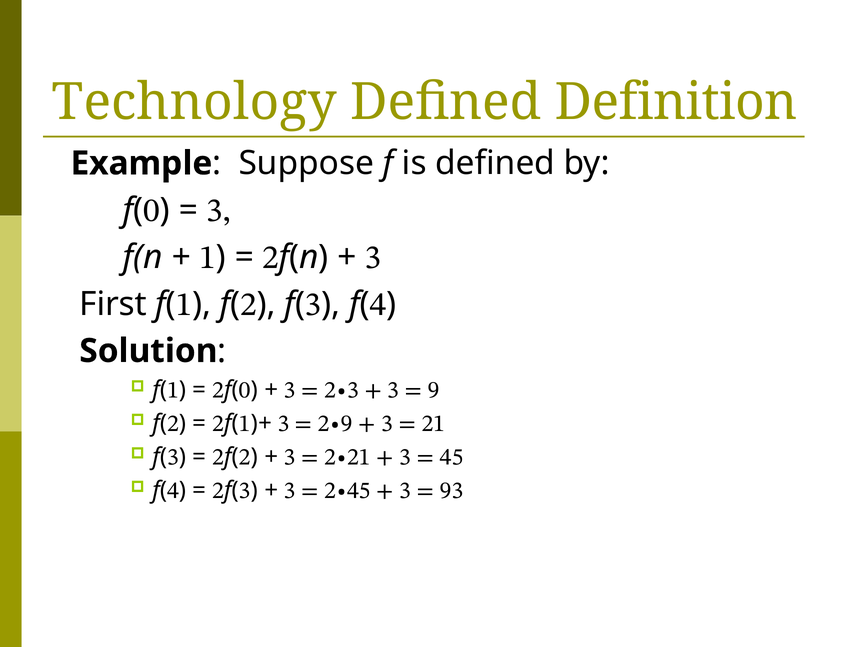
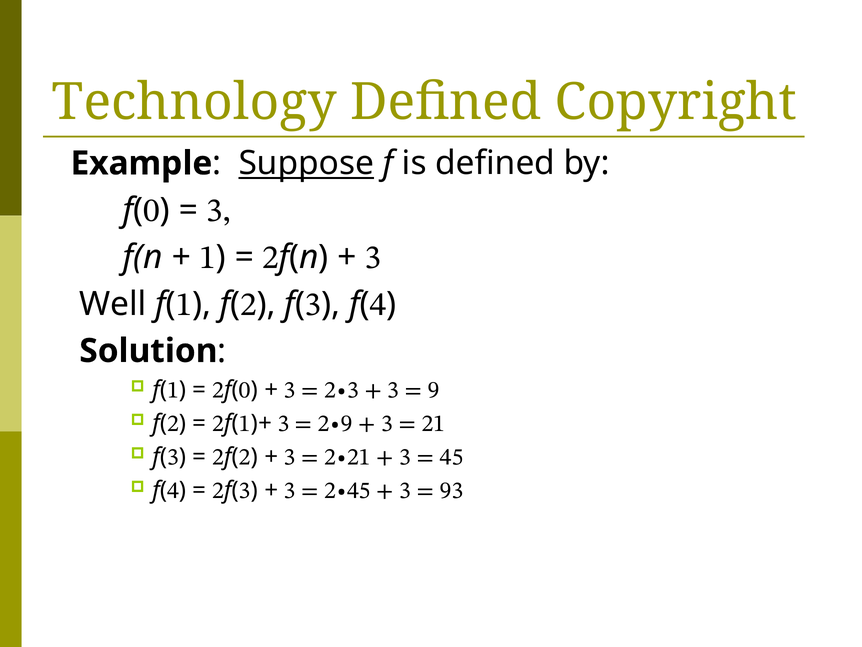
Definition: Definition -> Copyright (676, 102)
Suppose underline: none -> present (306, 163)
First: First -> Well (113, 304)
